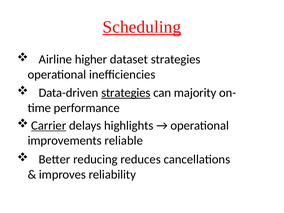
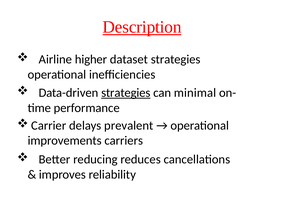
Scheduling: Scheduling -> Description (142, 27)
majority: majority -> minimal (195, 93)
Carrier underline: present -> none (49, 125)
highlights: highlights -> prevalent (129, 125)
reliable: reliable -> carriers (124, 141)
